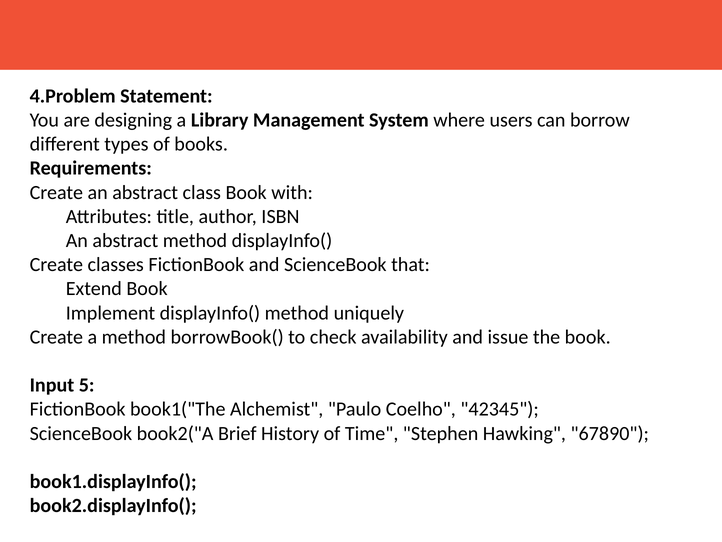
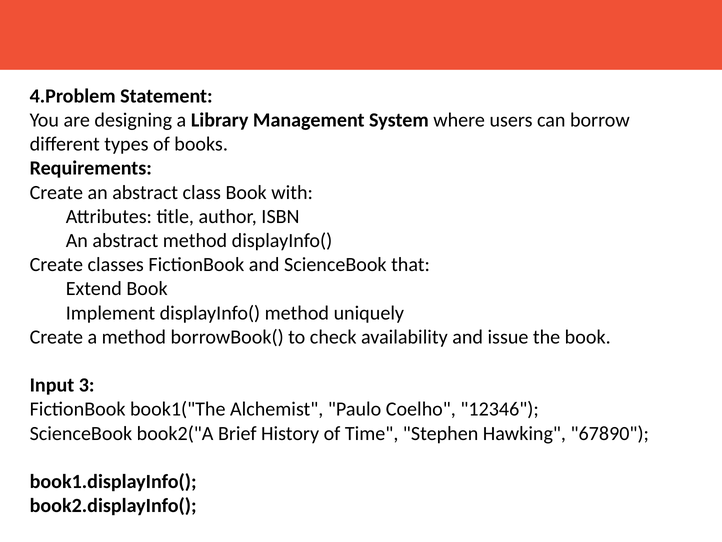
5: 5 -> 3 (87, 385)
42345: 42345 -> 12346 (500, 409)
